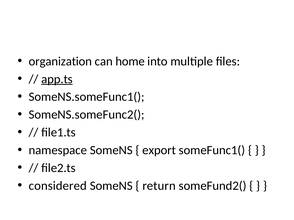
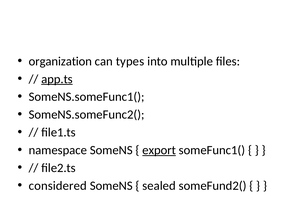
home: home -> types (130, 61)
export underline: none -> present (159, 150)
return: return -> sealed (159, 186)
